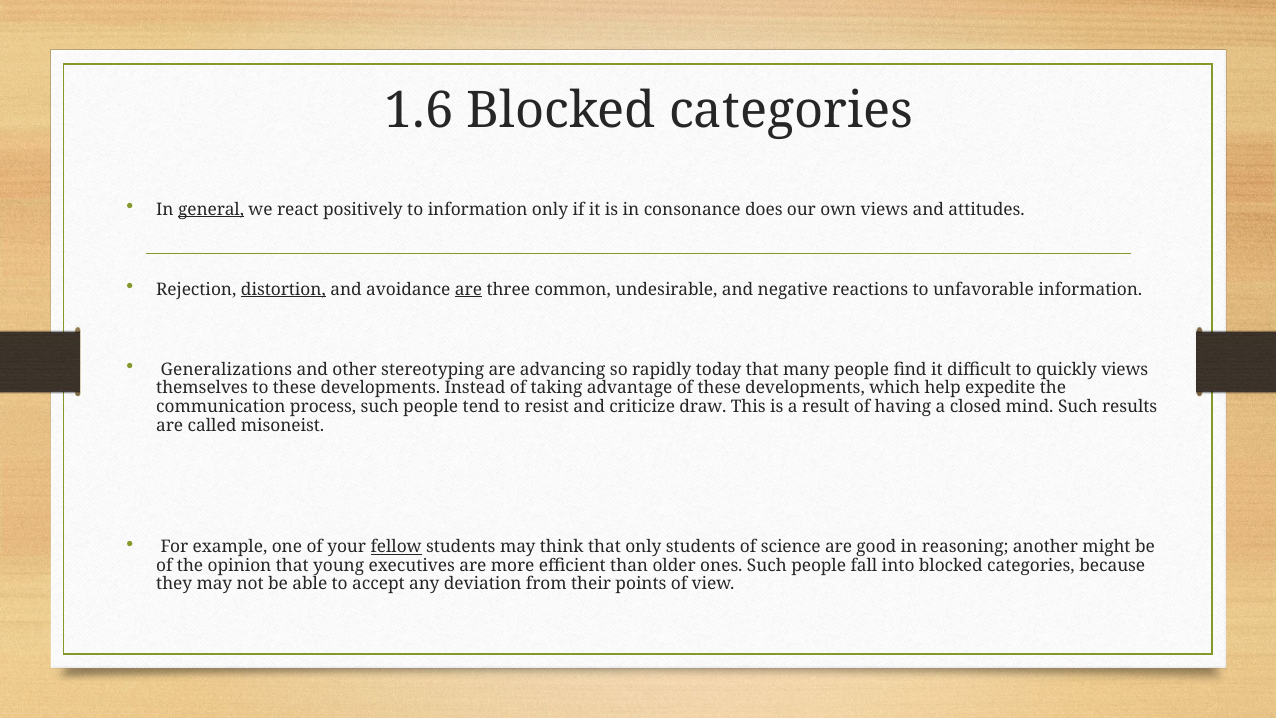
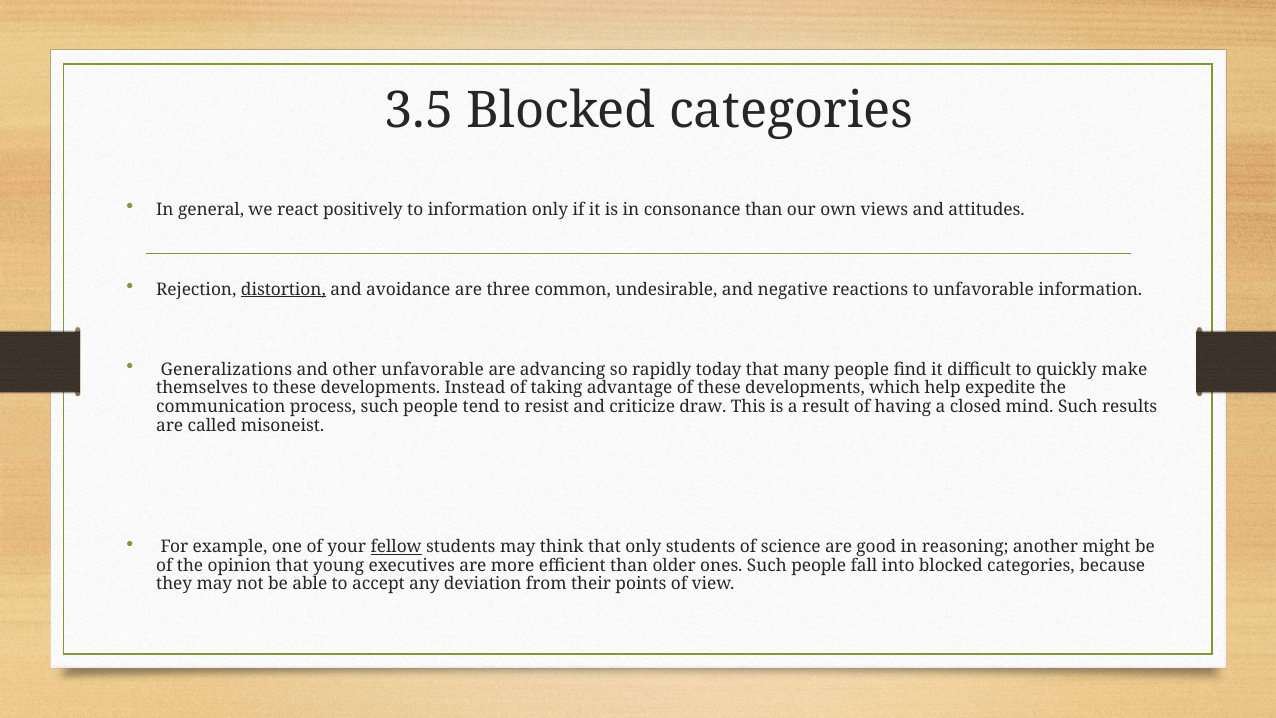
1.6: 1.6 -> 3.5 (419, 111)
general underline: present -> none (211, 209)
consonance does: does -> than (764, 209)
are underline: present -> none (468, 289)
other stereotyping: stereotyping -> unfavorable (433, 369)
quickly views: views -> make (1124, 369)
